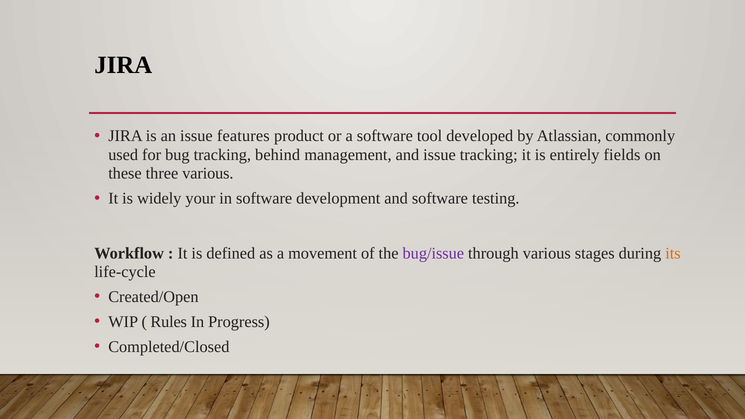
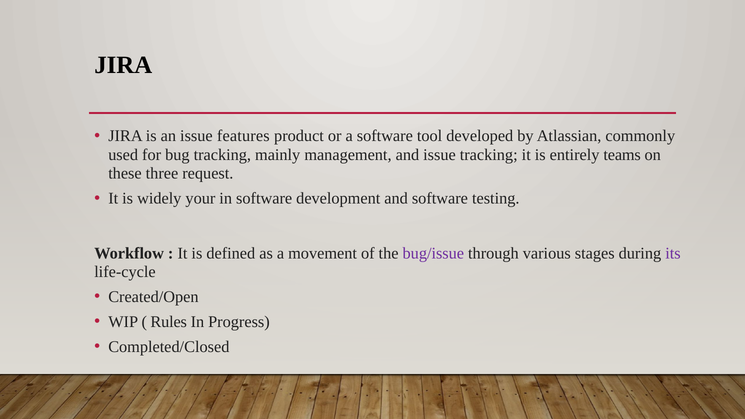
behind: behind -> mainly (278, 155)
fields: fields -> teams (622, 155)
three various: various -> request (208, 174)
its colour: orange -> purple (673, 253)
